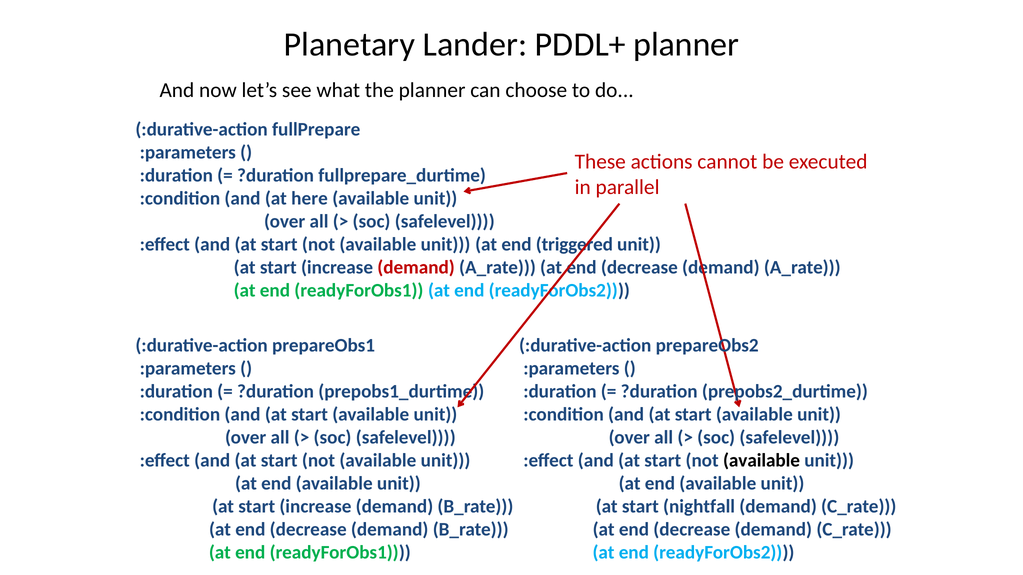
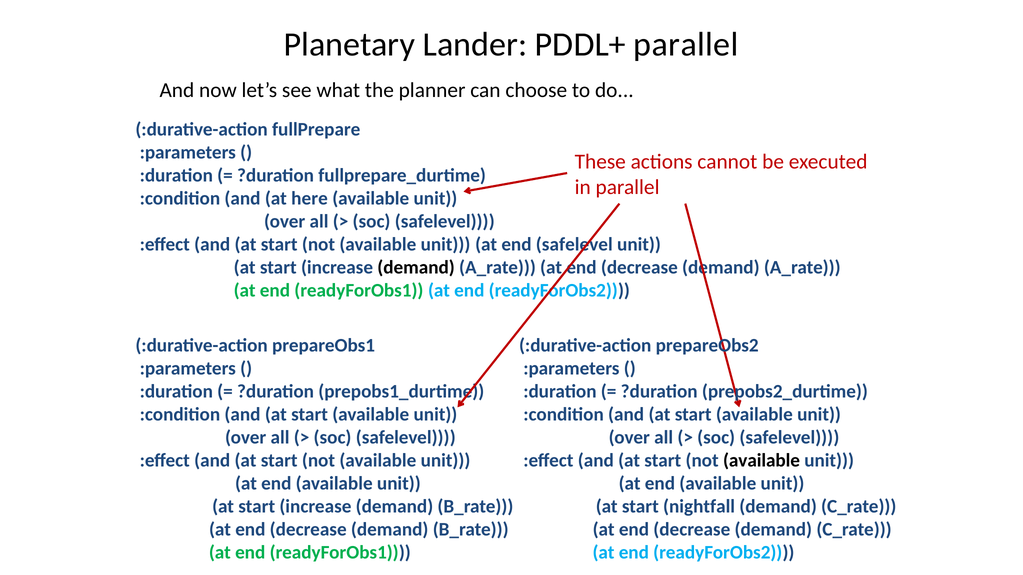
PDDL+ planner: planner -> parallel (686, 44)
end triggered: triggered -> safelevel (574, 245)
demand colour: red -> black (416, 268)
